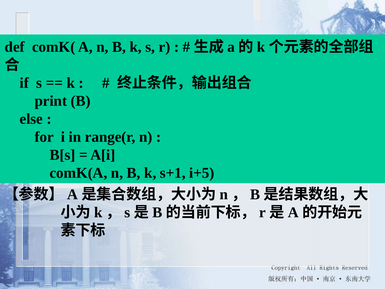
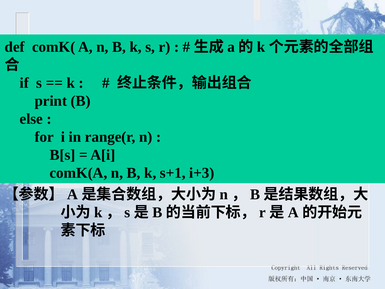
i+5: i+5 -> i+3 (202, 173)
